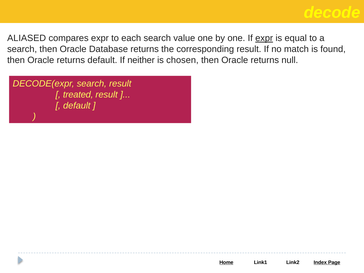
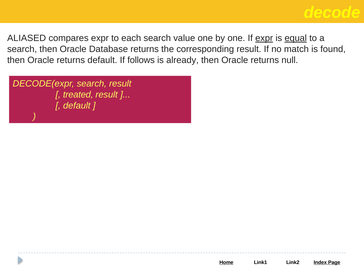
equal underline: none -> present (296, 38)
neither: neither -> follows (141, 60)
chosen: chosen -> already (182, 60)
